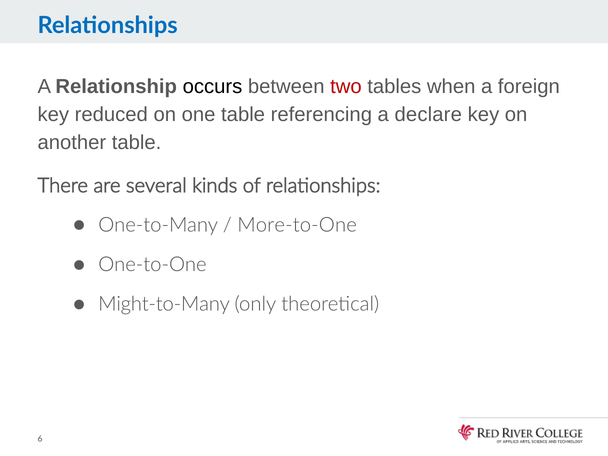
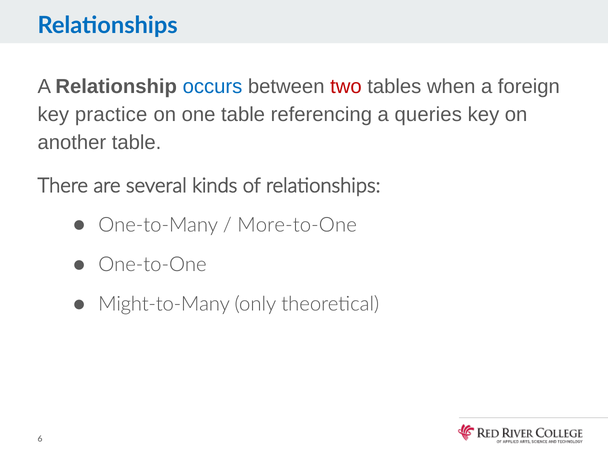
occurs colour: black -> blue (213, 86)
reduced: reduced -> practice (111, 114)
declare: declare -> queries (428, 114)
